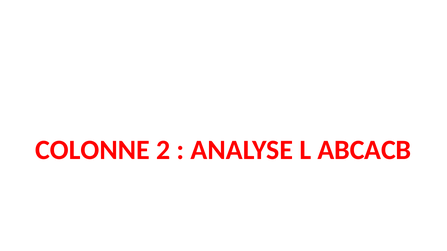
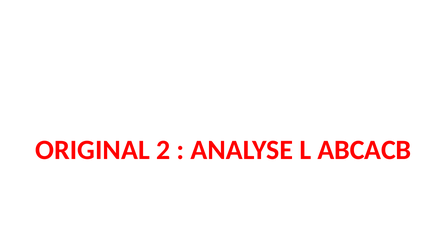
COLONNE: COLONNE -> ORIGINAL (92, 150)
